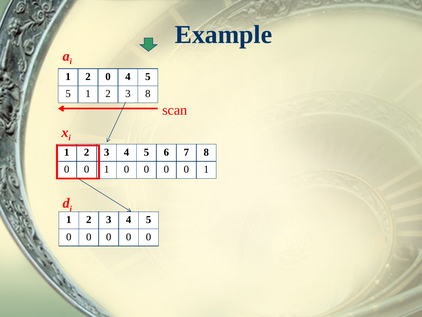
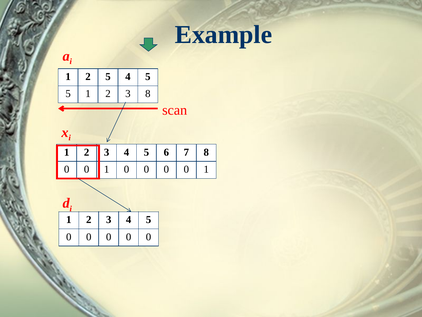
2 0: 0 -> 5 (108, 77)
